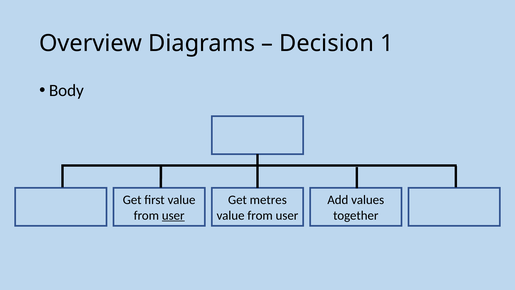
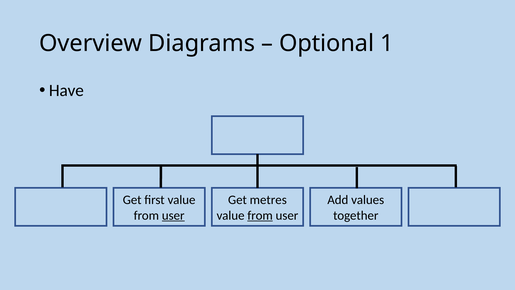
Decision: Decision -> Optional (327, 43)
Body: Body -> Have (66, 91)
from underline: none -> present (260, 215)
